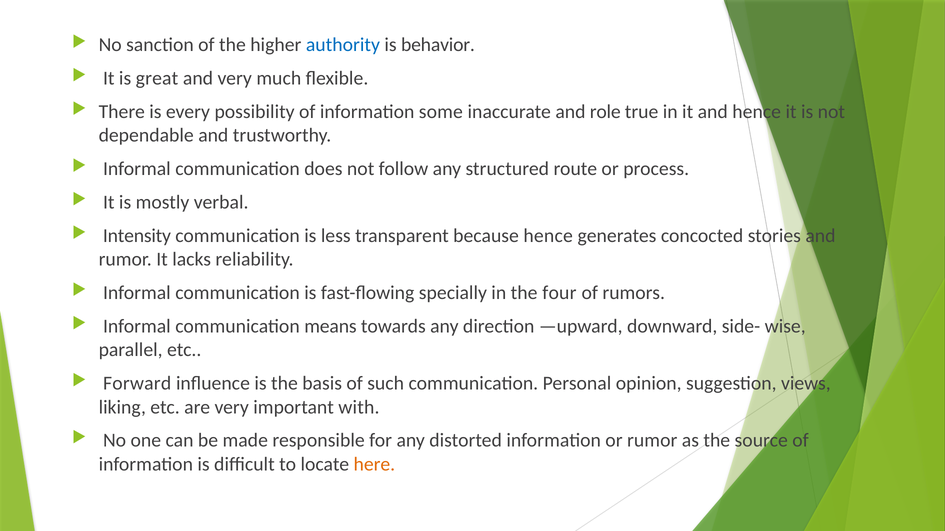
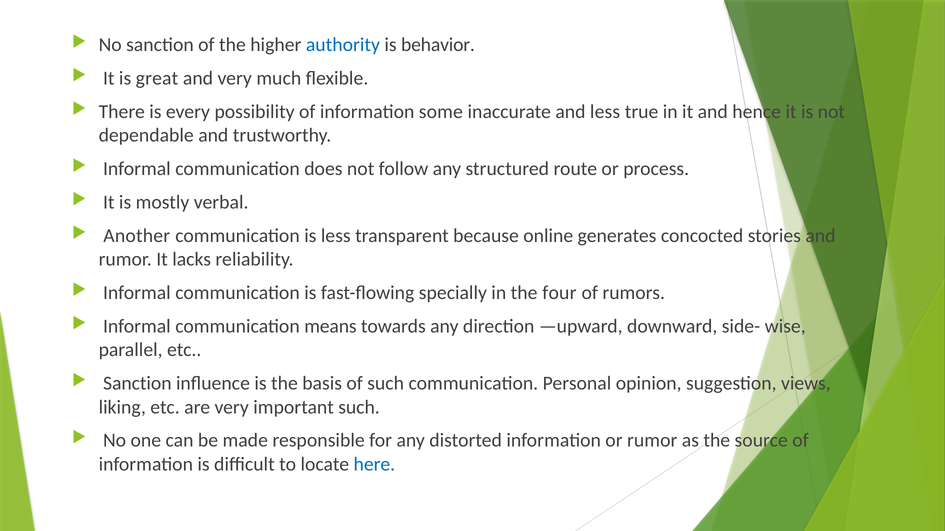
and role: role -> less (605, 112)
Intensity: Intensity -> Another (137, 236)
because hence: hence -> online (548, 236)
Forward: Forward -> Sanction (137, 384)
important with: with -> such (359, 407)
here colour: orange -> blue (374, 465)
